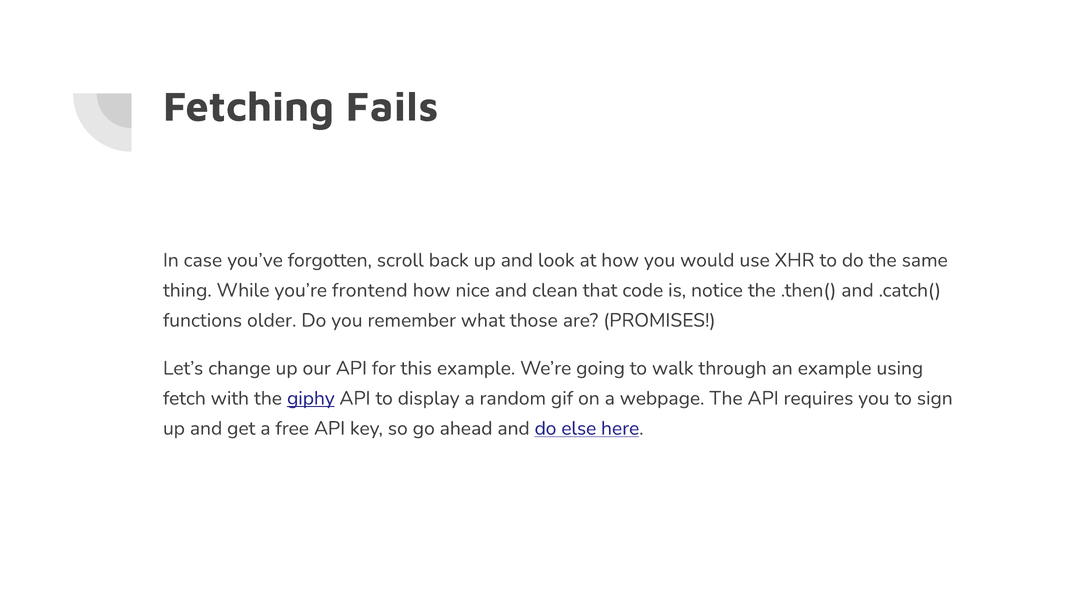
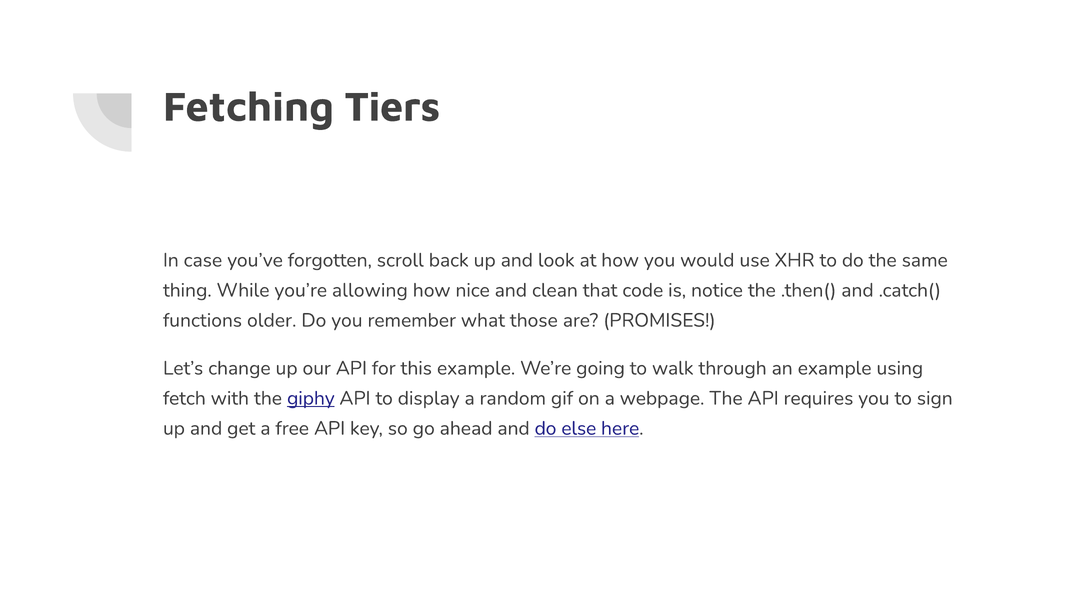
Fails: Fails -> Tiers (392, 107)
frontend: frontend -> allowing (370, 290)
